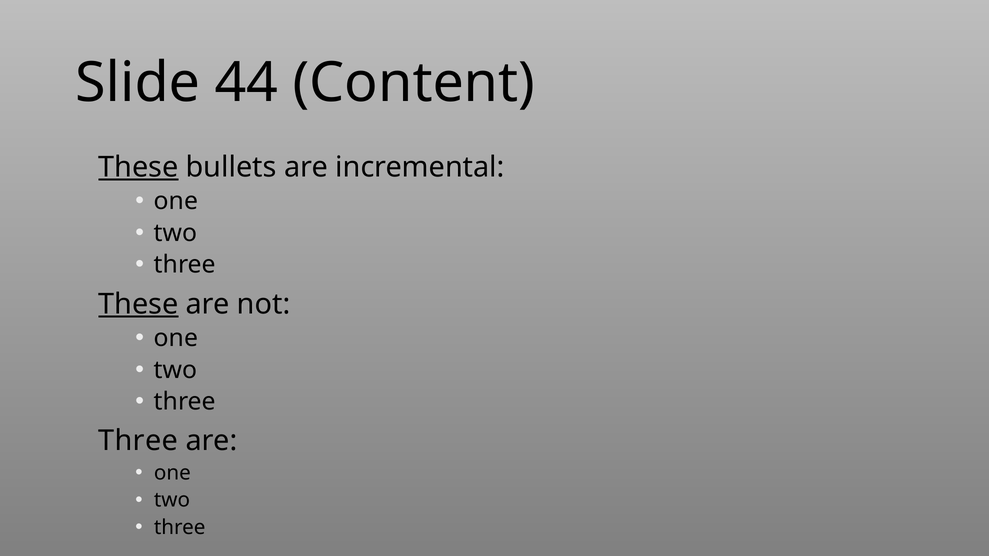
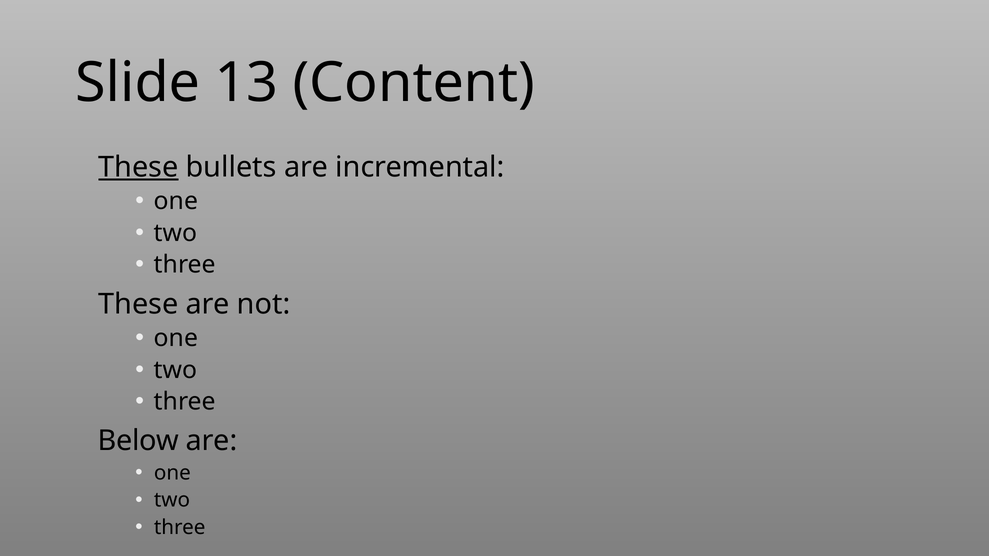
44: 44 -> 13 (246, 83)
These underline: present -> none (138, 304)
Three: Three -> Below (138, 441)
